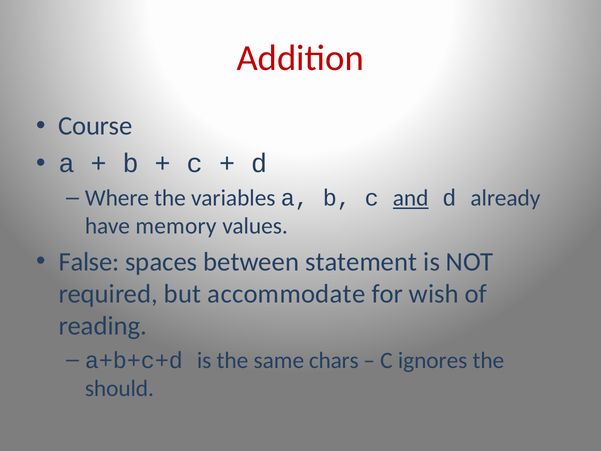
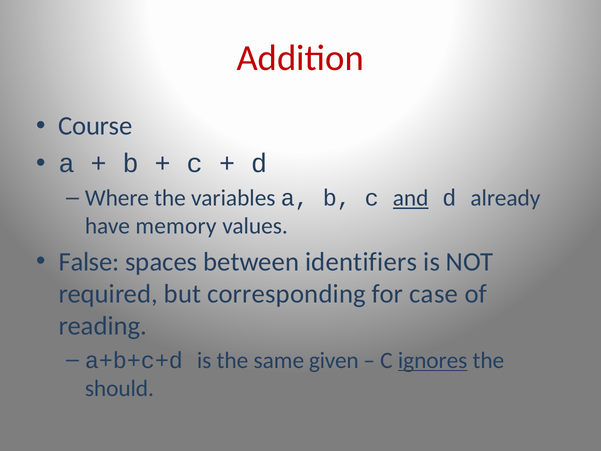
statement: statement -> identifiers (361, 262)
accommodate: accommodate -> corresponding (286, 294)
wish: wish -> case (434, 294)
chars: chars -> given (334, 360)
ignores underline: none -> present (433, 360)
